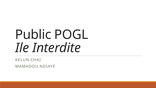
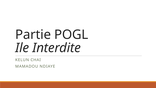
Public: Public -> Partie (33, 35)
